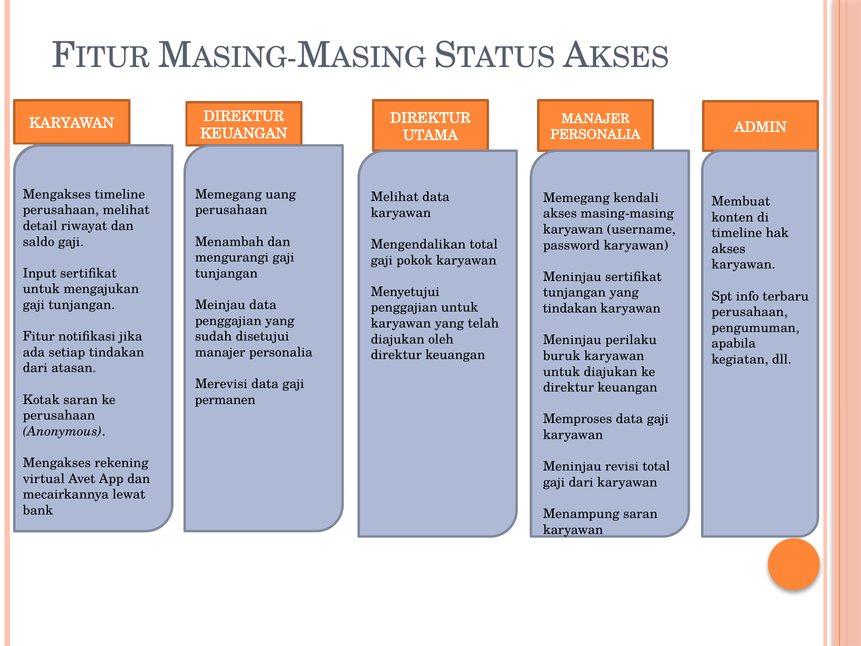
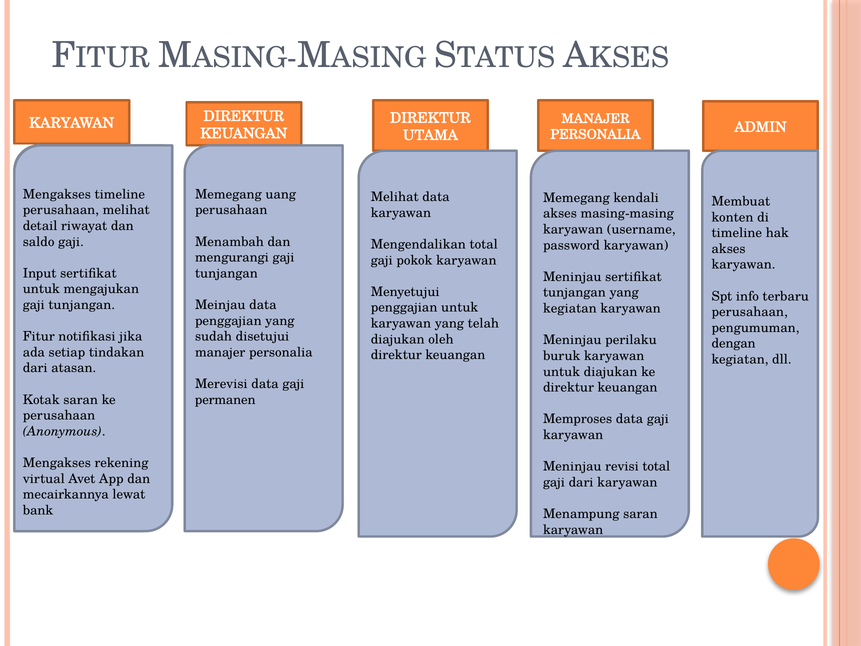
tindakan: tindakan -> kegiatan (570, 308)
apabila: apabila -> dengan (734, 344)
